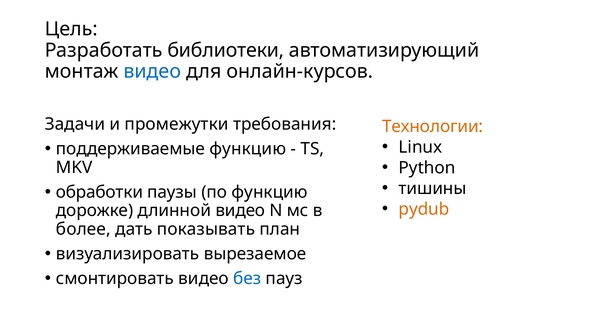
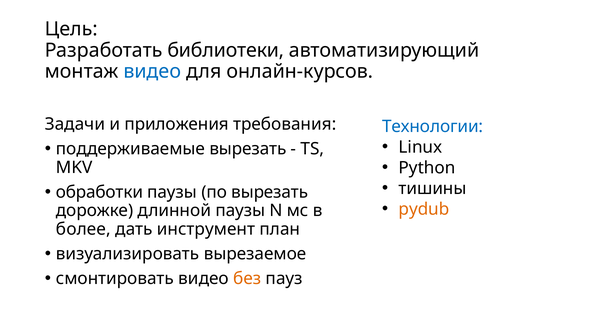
промежутки: промежутки -> приложения (177, 124)
Технологии colour: orange -> blue (433, 127)
поддерживаемые функцию: функцию -> вырезать (248, 149)
по функцию: функцию -> вырезать (270, 192)
длинной видео: видео -> паузы (240, 211)
показывать: показывать -> инструмент (206, 229)
без colour: blue -> orange (247, 279)
